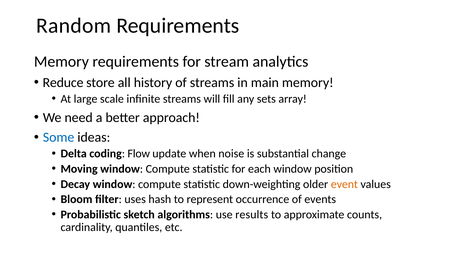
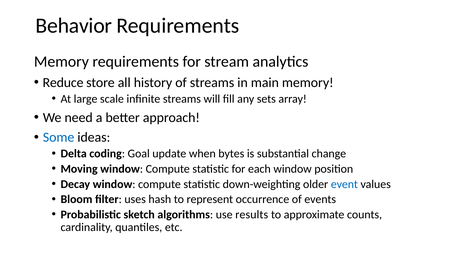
Random: Random -> Behavior (74, 26)
Flow: Flow -> Goal (139, 154)
noise: noise -> bytes (231, 154)
event colour: orange -> blue (344, 184)
